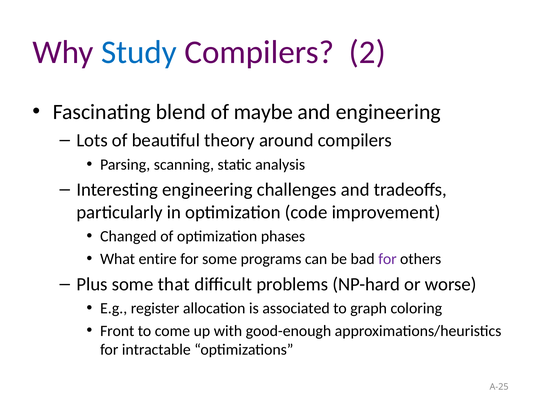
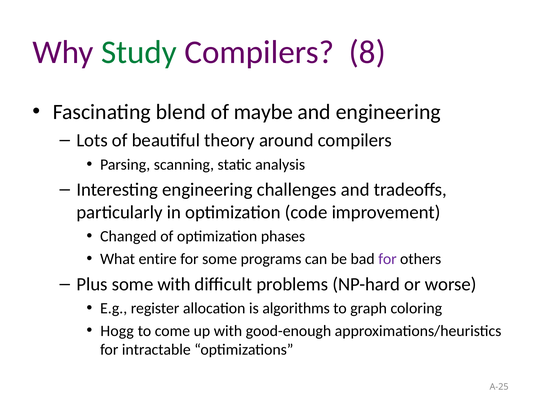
Study colour: blue -> green (139, 52)
2: 2 -> 8 (367, 52)
some that: that -> with (174, 284)
associated: associated -> algorithms (296, 308)
Front: Front -> Hogg (117, 331)
